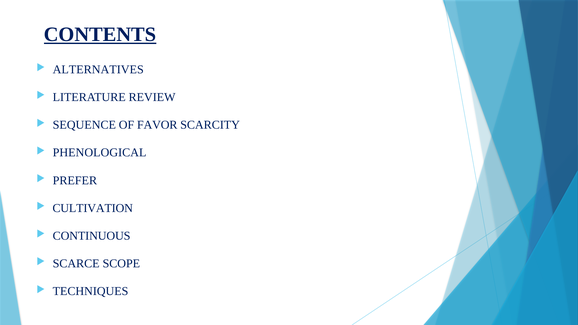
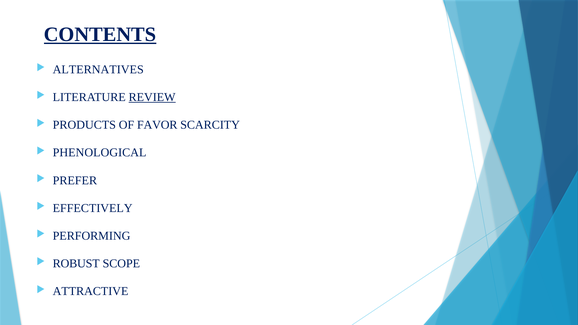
REVIEW underline: none -> present (152, 97)
SEQUENCE: SEQUENCE -> PRODUCTS (84, 125)
CULTIVATION: CULTIVATION -> EFFECTIVELY (93, 208)
CONTINUOUS: CONTINUOUS -> PERFORMING (92, 236)
SCARCE: SCARCE -> ROBUST (76, 264)
TECHNIQUES: TECHNIQUES -> ATTRACTIVE (91, 291)
